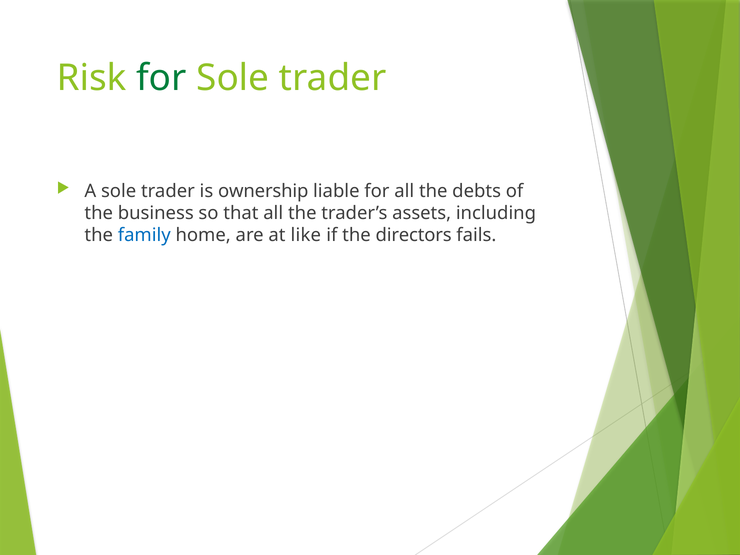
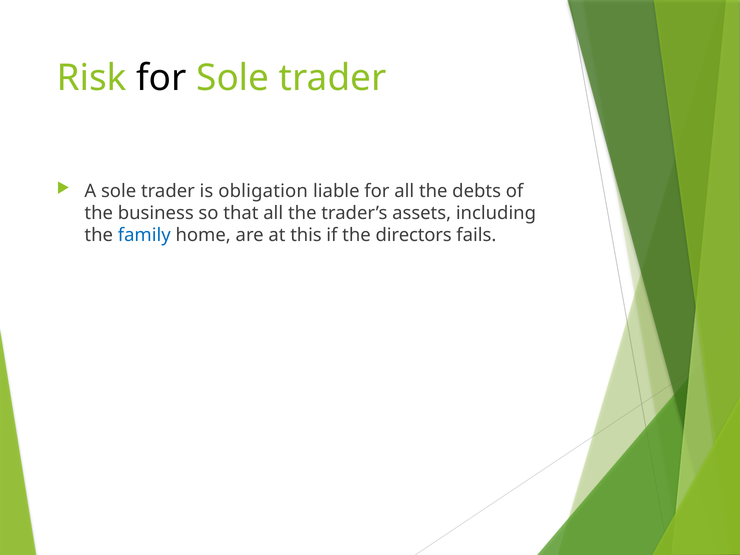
for colour: green -> black (161, 78)
ownership: ownership -> obligation (263, 191)
like: like -> this (306, 235)
